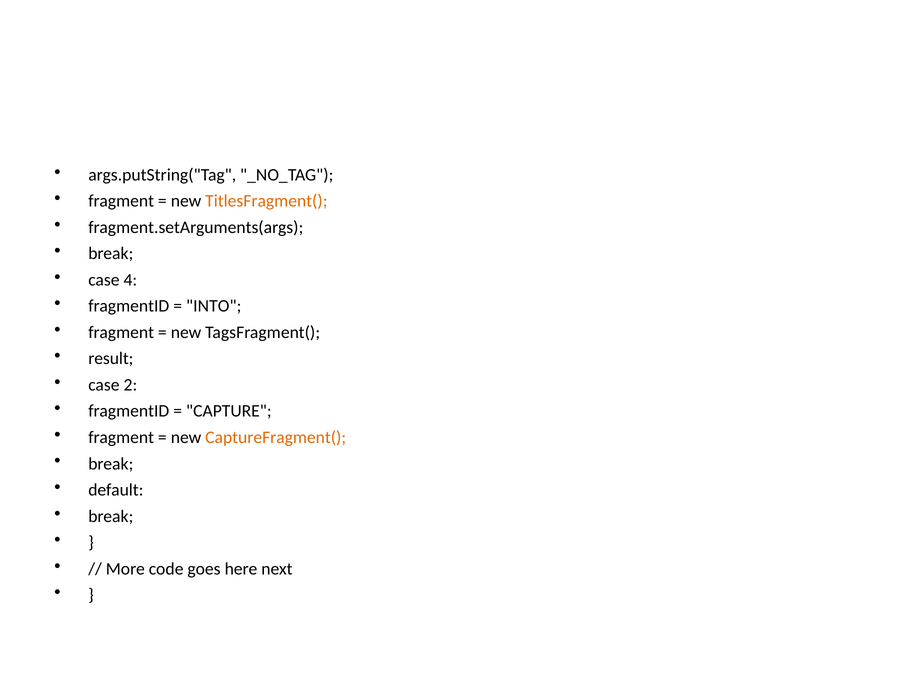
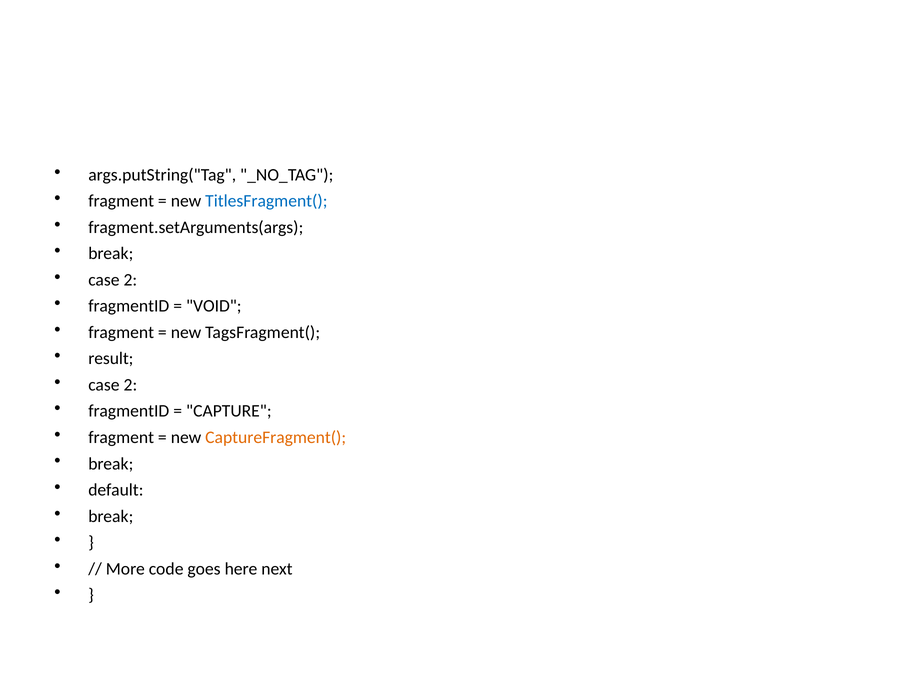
TitlesFragment( colour: orange -> blue (266, 201)
4: 4 -> 2 (130, 280)
INTO: INTO -> VOID (214, 306)
